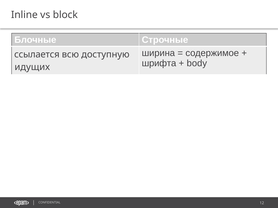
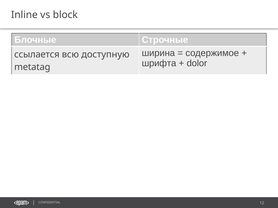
body: body -> dolor (197, 63)
идущих: идущих -> metatag (32, 67)
